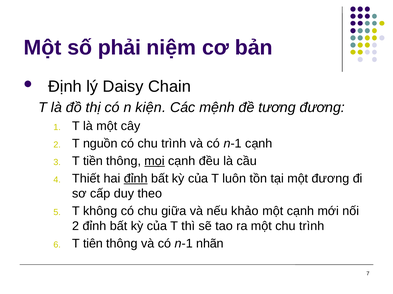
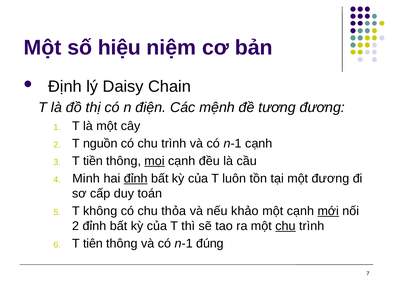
phải: phải -> hiệu (119, 48)
kiện: kiện -> điện (151, 108)
Thiết: Thiết -> Minh (86, 179)
theo: theo -> toán (150, 194)
giữa: giữa -> thỏa (174, 212)
mới underline: none -> present (328, 212)
chu underline: none -> present (286, 227)
nhãn: nhãn -> đúng (210, 244)
